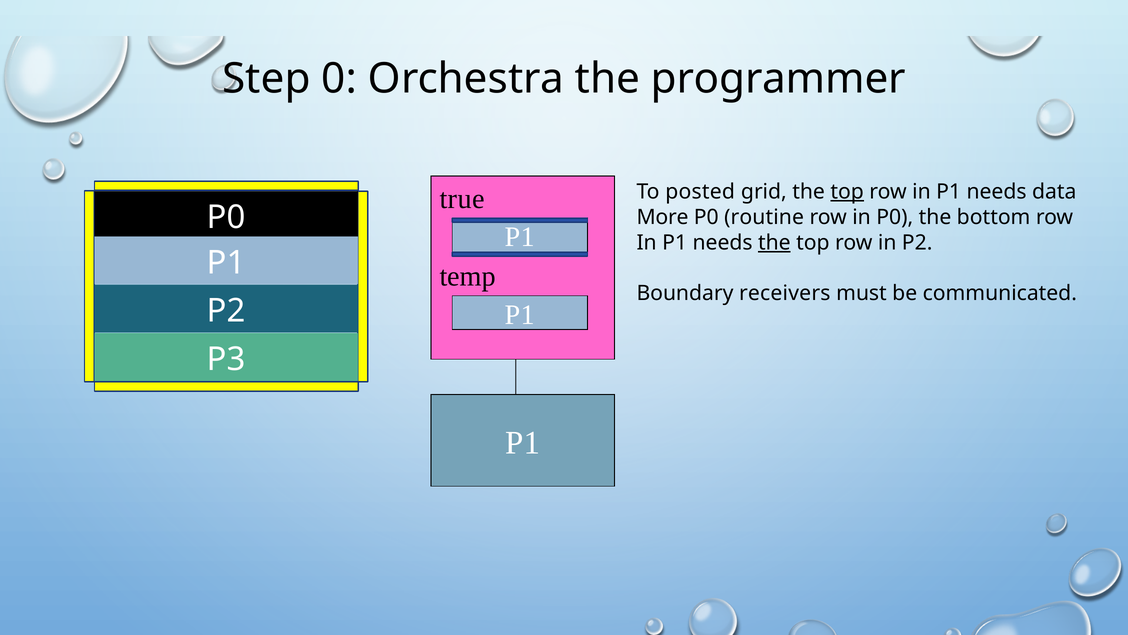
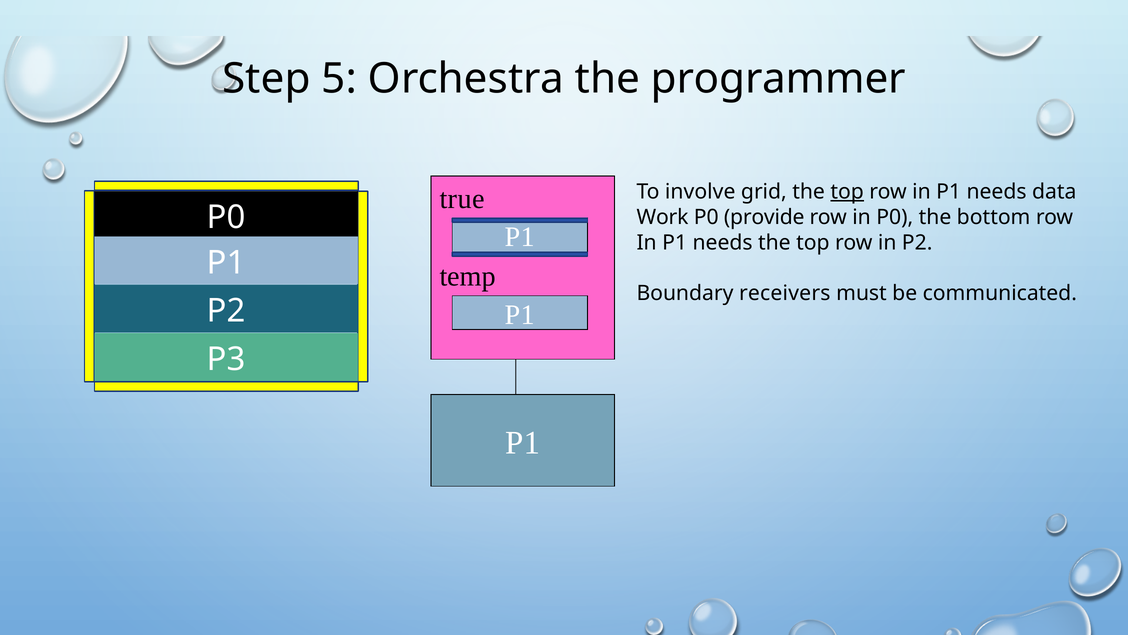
0: 0 -> 5 (339, 79)
posted: posted -> involve (700, 192)
More: More -> Work (662, 217)
routine: routine -> provide (764, 217)
the underline: present -> none (774, 242)
